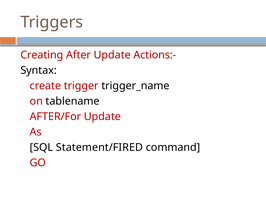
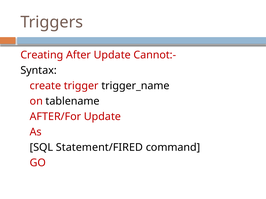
Actions:-: Actions:- -> Cannot:- (155, 55)
